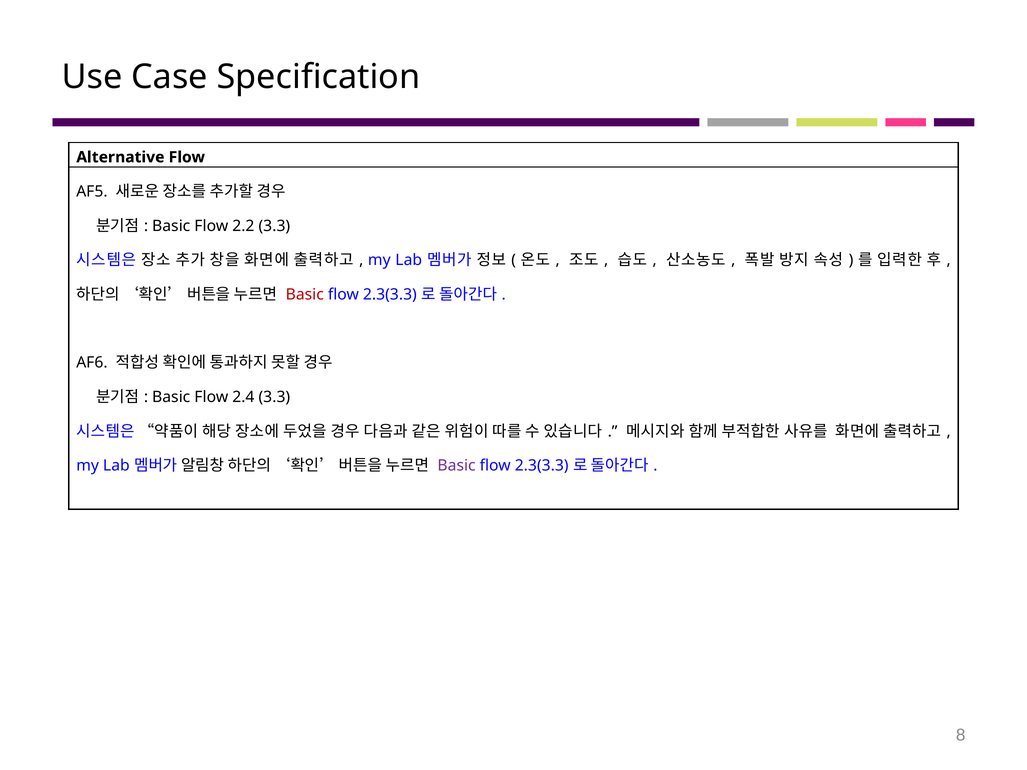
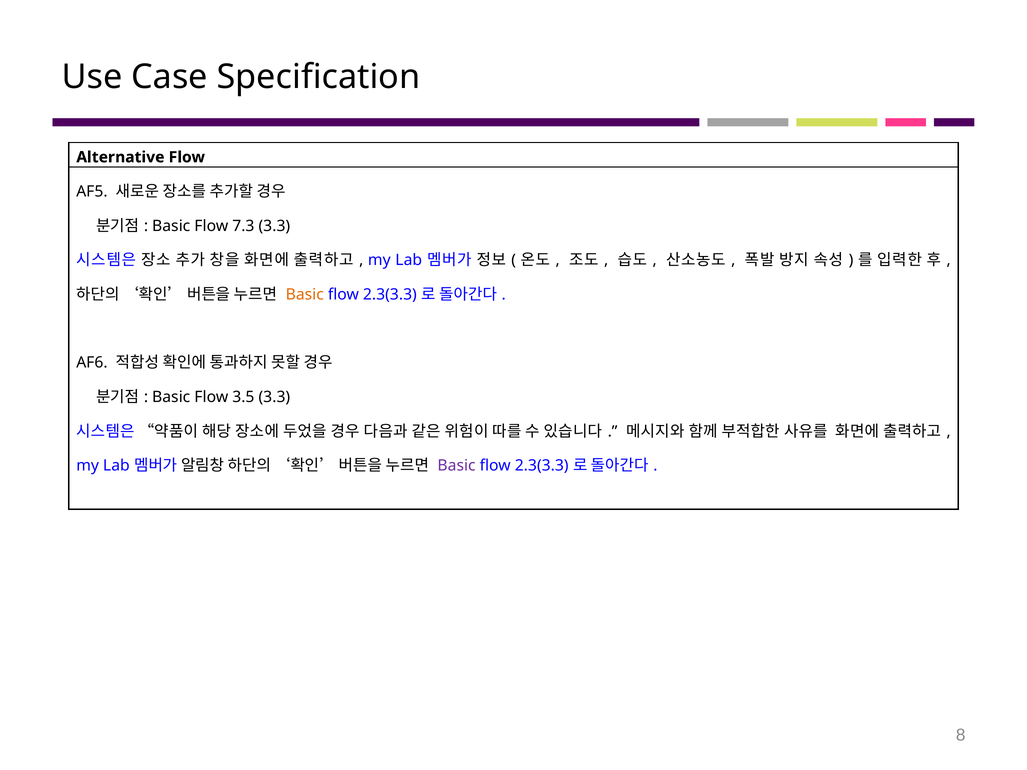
2.2: 2.2 -> 7.3 (243, 226)
Basic colour: red -> orange (305, 295)
2.4: 2.4 -> 3.5 (243, 397)
